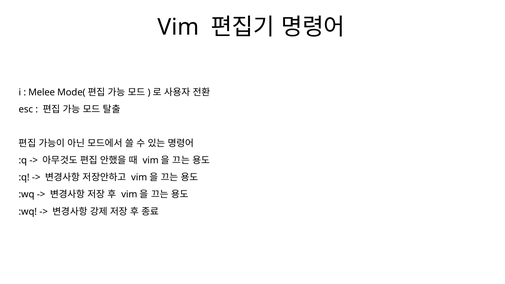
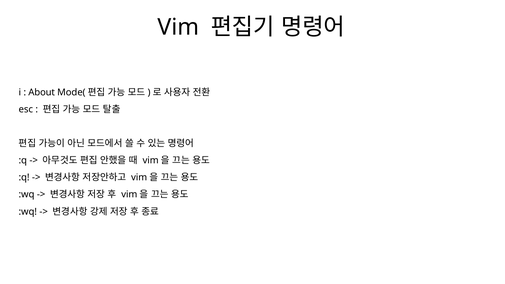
Melee: Melee -> About (42, 92)
